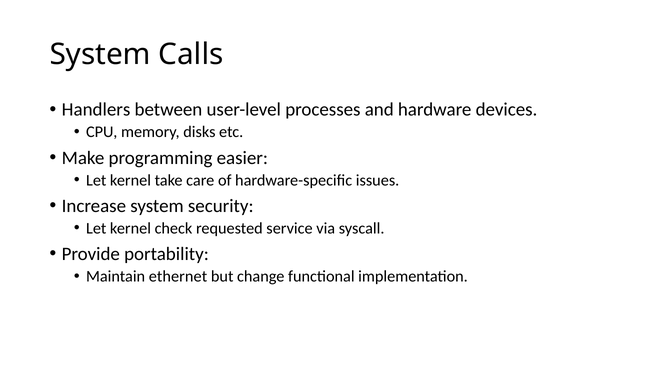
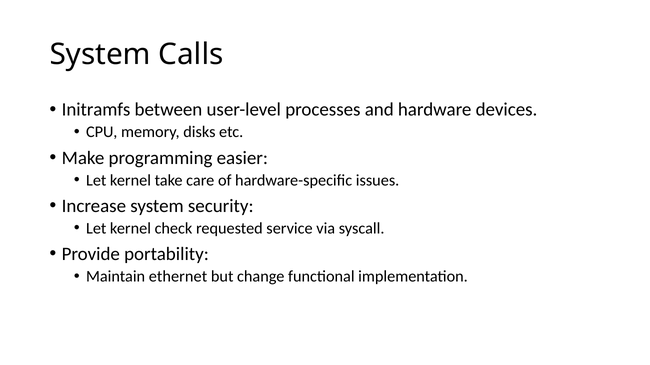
Handlers: Handlers -> Initramfs (96, 110)
